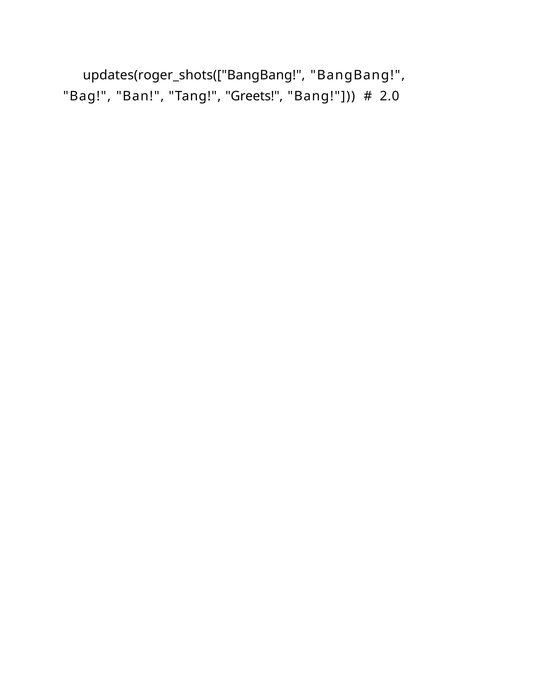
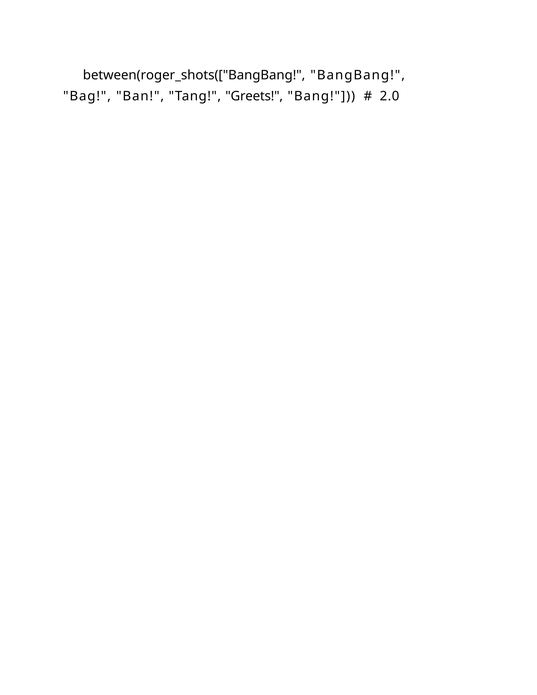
updates(roger_shots(["BangBang: updates(roger_shots(["BangBang -> between(roger_shots(["BangBang (194, 75)
